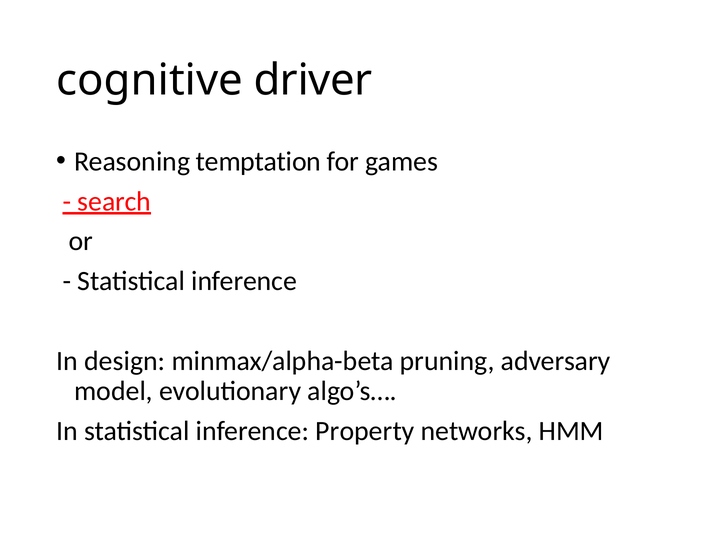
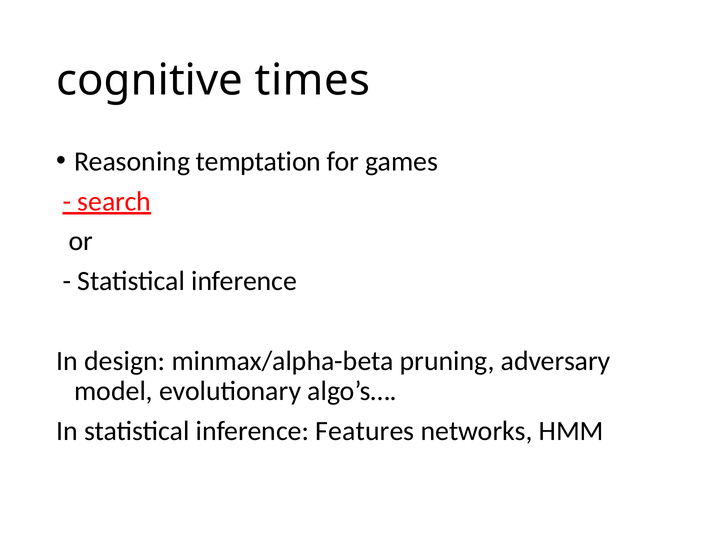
driver: driver -> times (313, 80)
Property: Property -> Features (365, 431)
